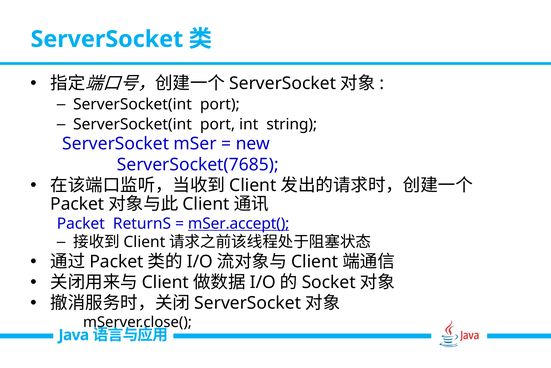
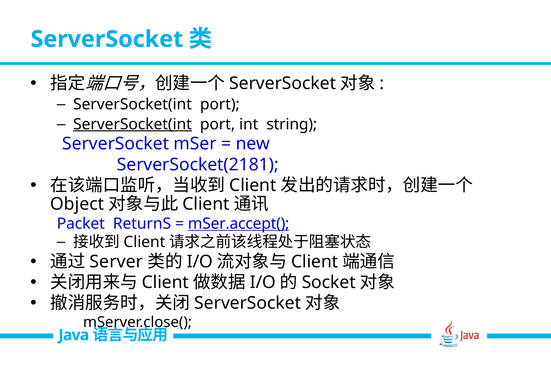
ServerSocket(int underline: none -> present (133, 124)
ServerSocket(7685: ServerSocket(7685 -> ServerSocket(2181 (198, 164)
Packet: Packet -> Object (77, 204)
Packet: Packet -> Server (116, 261)
